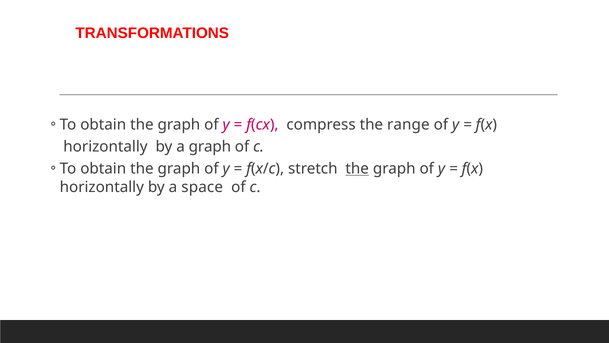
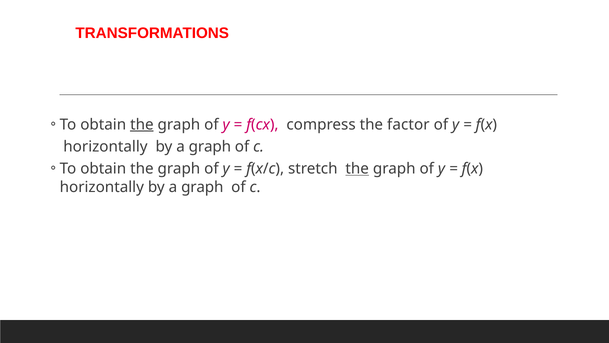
the underline: none -> present (142, 124)
range: range -> factor (408, 124)
space: space -> graph (202, 187)
